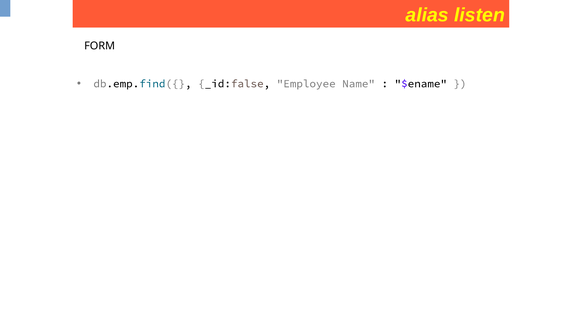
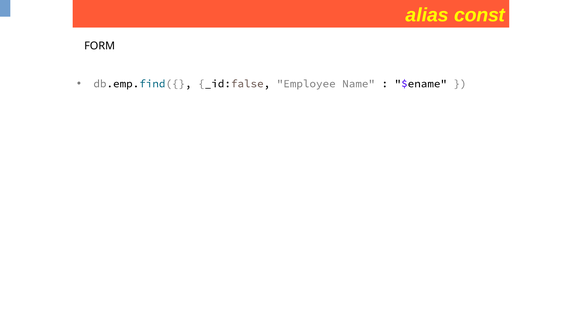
listen: listen -> const (480, 15)
